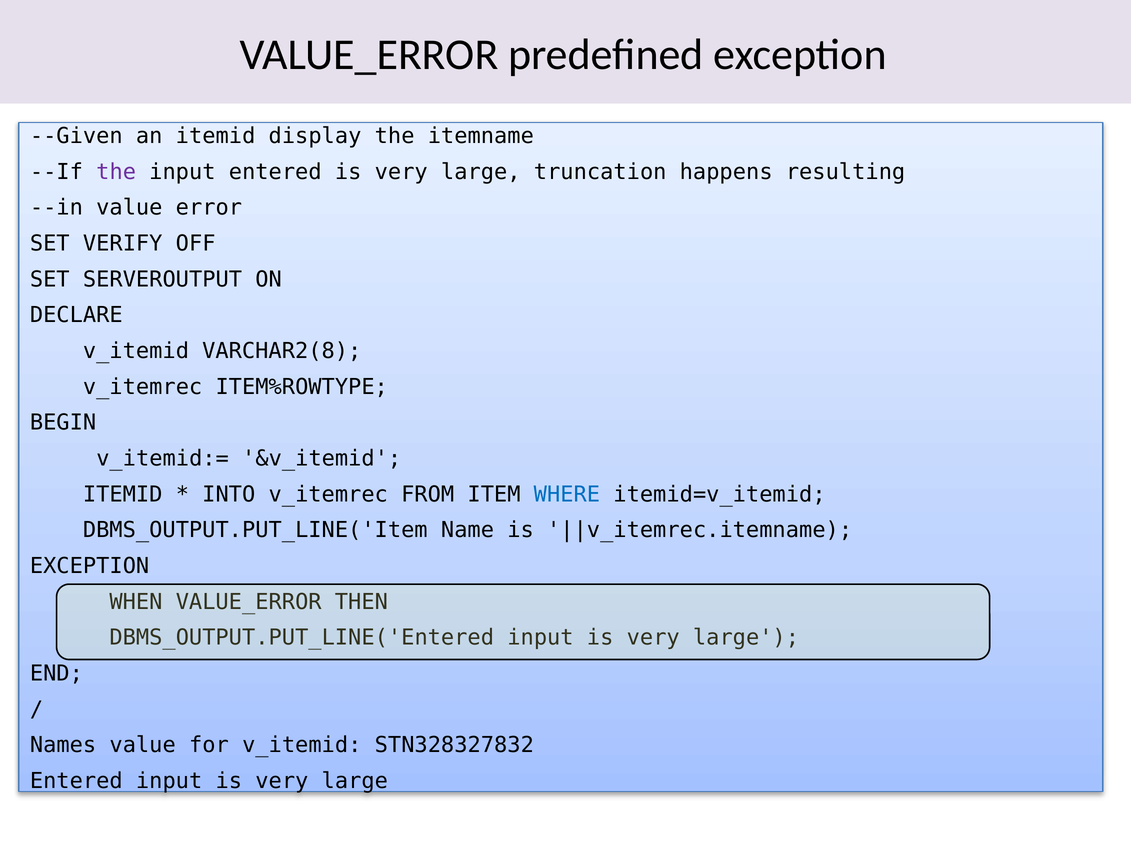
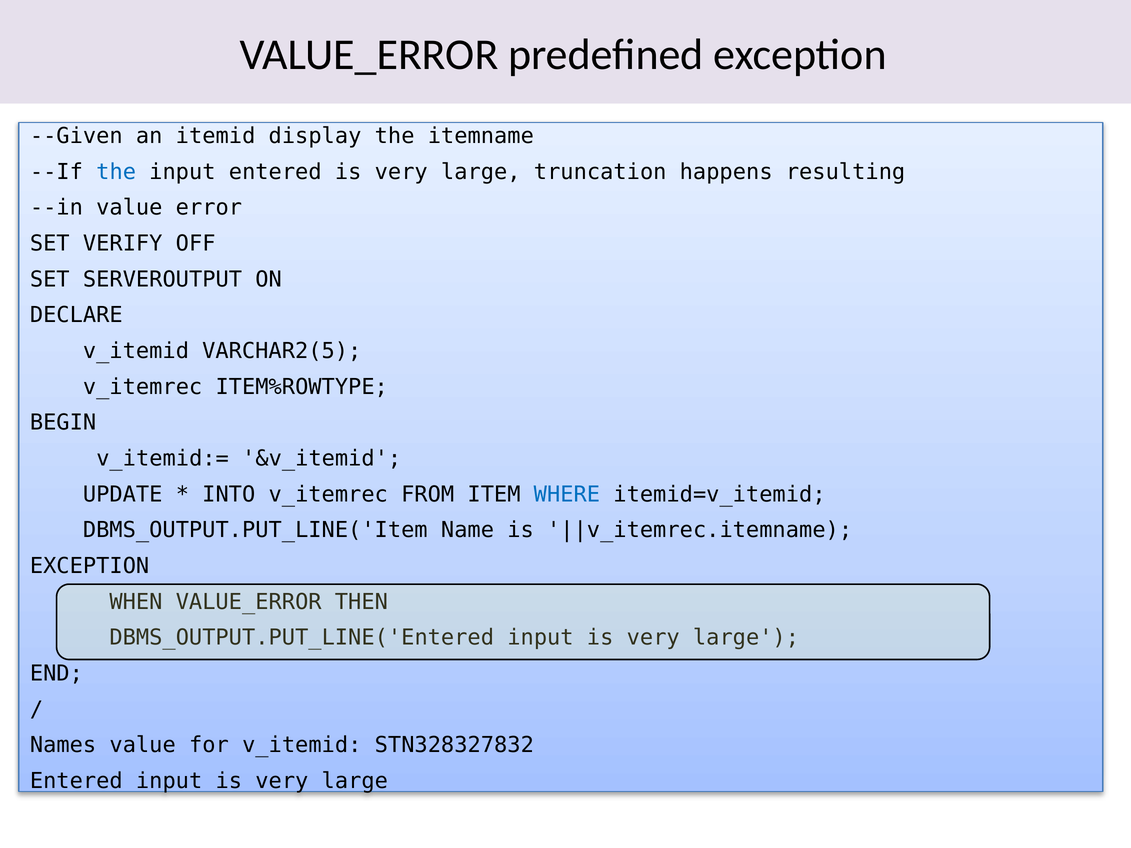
the colour: purple -> blue (116, 172)
VARCHAR2(8: VARCHAR2(8 -> VARCHAR2(5 (282, 351)
ITEMID: ITEMID -> UPDATE (123, 494)
